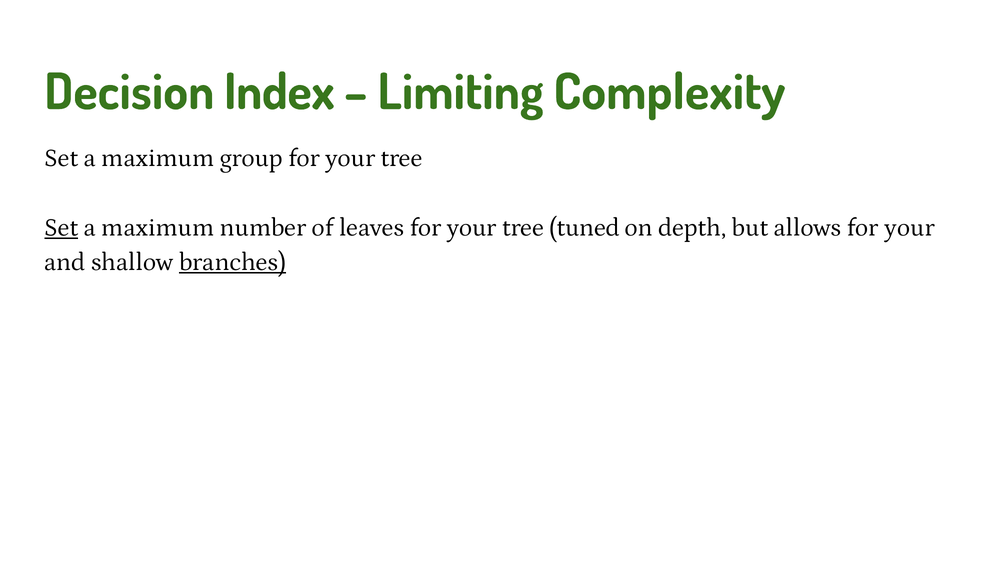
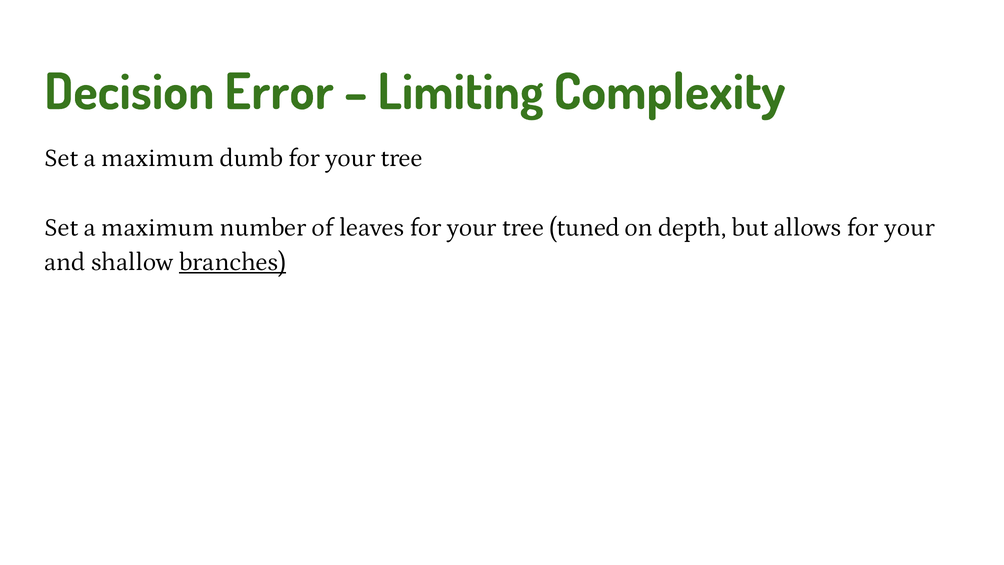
Index: Index -> Error (279, 93)
group: group -> dumb (251, 158)
Set underline: present -> none (61, 227)
